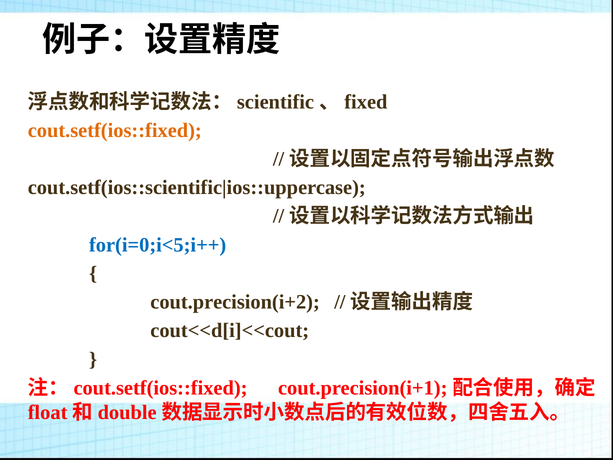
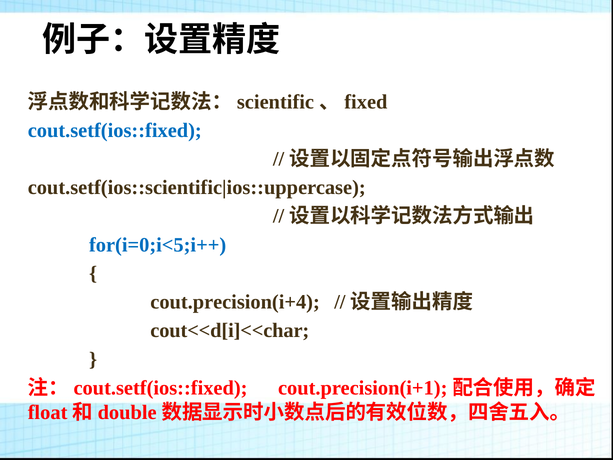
cout.setf(ios::fixed colour: orange -> blue (115, 130)
cout.precision(i+2: cout.precision(i+2 -> cout.precision(i+4 (235, 302)
cout<<d[i]<<cout: cout<<d[i]<<cout -> cout<<d[i]<<char (230, 331)
